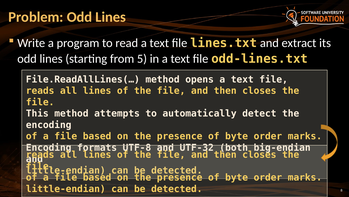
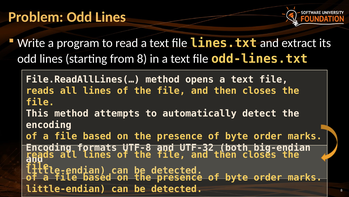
from 5: 5 -> 8 (142, 59)
